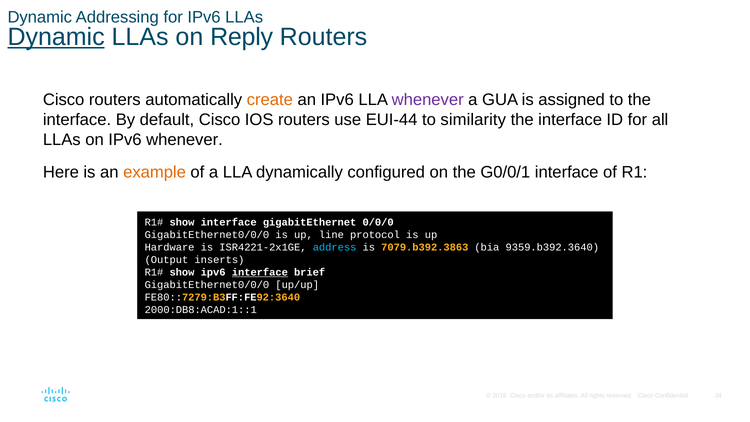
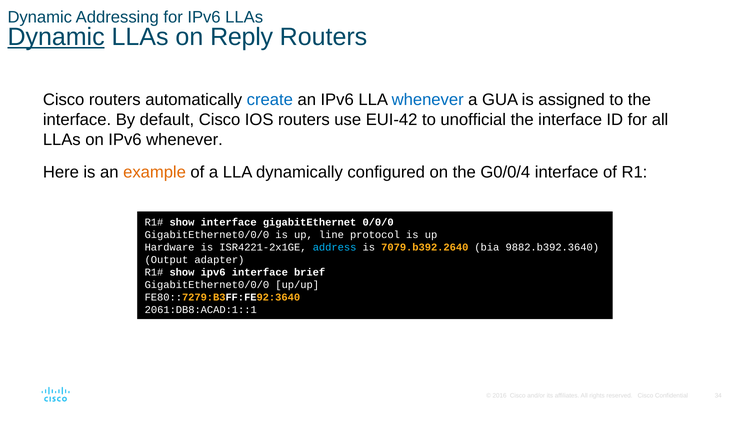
create colour: orange -> blue (270, 100)
whenever colour: purple -> blue (428, 100)
EUI-44: EUI-44 -> EUI-42 (392, 120)
similarity: similarity -> unofficial (473, 120)
G0/0/1: G0/0/1 -> G0/0/4 (505, 172)
7079.b392.3863: 7079.b392.3863 -> 7079.b392.2640 (425, 247)
9359.b392.3640: 9359.b392.3640 -> 9882.b392.3640 (552, 247)
inserts: inserts -> adapter (219, 260)
interface underline: present -> none (260, 272)
2000:DB8:ACAD:1::1: 2000:DB8:ACAD:1::1 -> 2061:DB8:ACAD:1::1 (201, 310)
